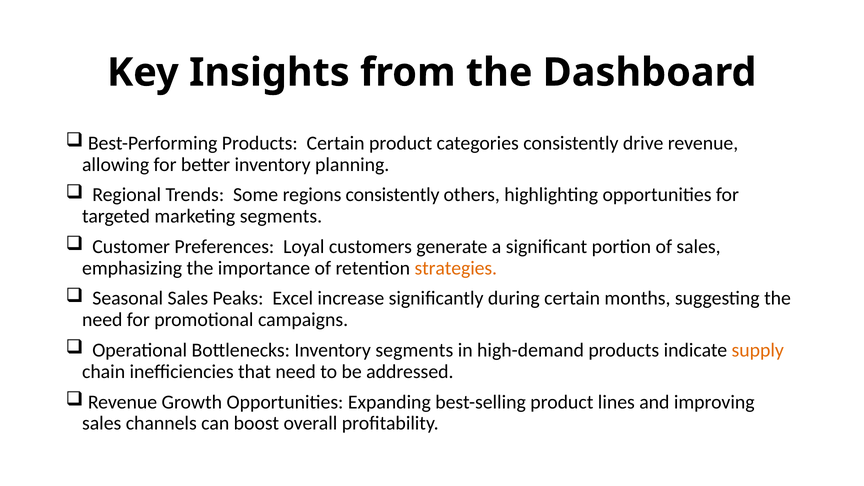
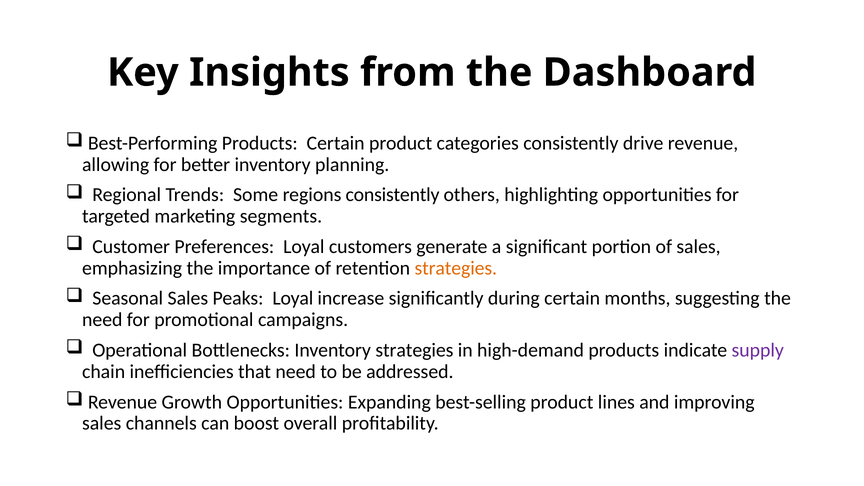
Peaks Excel: Excel -> Loyal (293, 298)
Inventory segments: segments -> strategies (414, 350)
supply colour: orange -> purple (758, 350)
